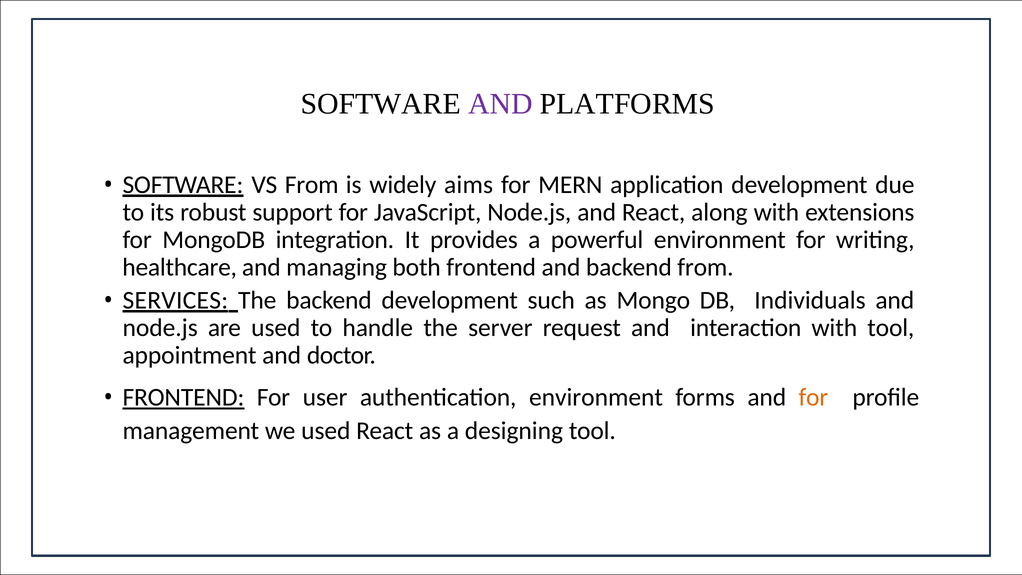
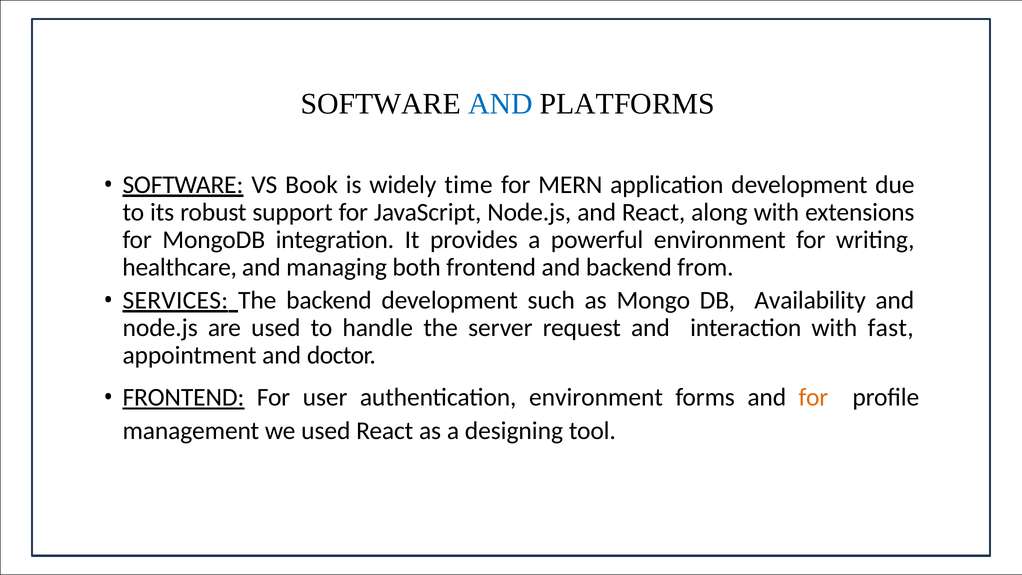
AND colour: purple -> blue (500, 104)
VS From: From -> Book (312, 185)
aims: aims -> time (469, 185)
Individuals: Individuals -> Availability (810, 300)
with tool: tool -> fast (891, 328)
